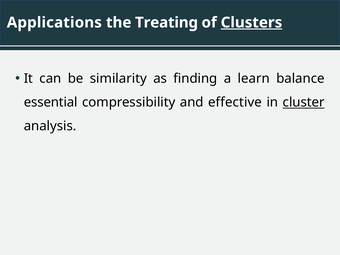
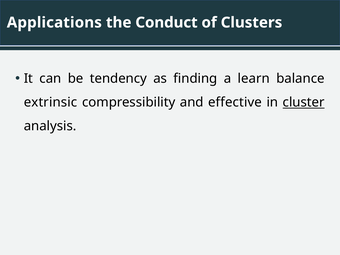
Treating: Treating -> Conduct (167, 23)
Clusters underline: present -> none (251, 23)
similarity: similarity -> tendency (118, 79)
essential: essential -> extrinsic (51, 102)
